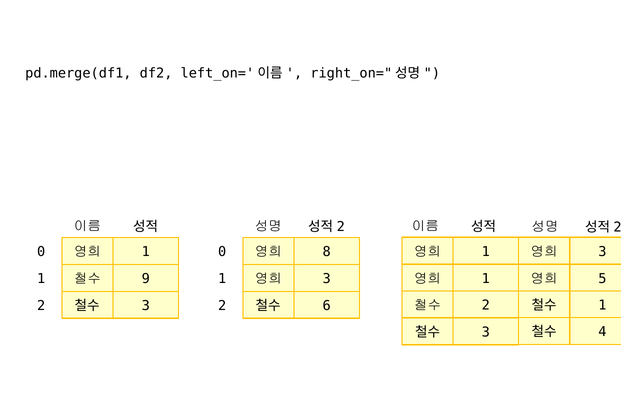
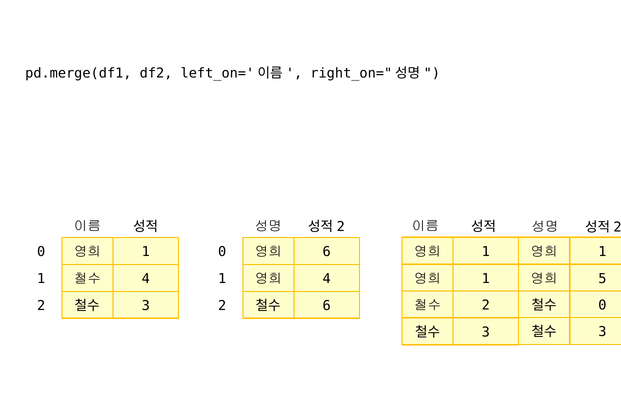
8: 8 -> 6 (327, 252)
3: 3 -> 1 (602, 252)
9: 9 -> 4 (146, 279)
3: 3 -> 4 (327, 279)
1: 1 -> 0 (602, 305)
4: 4 -> 3 (602, 332)
